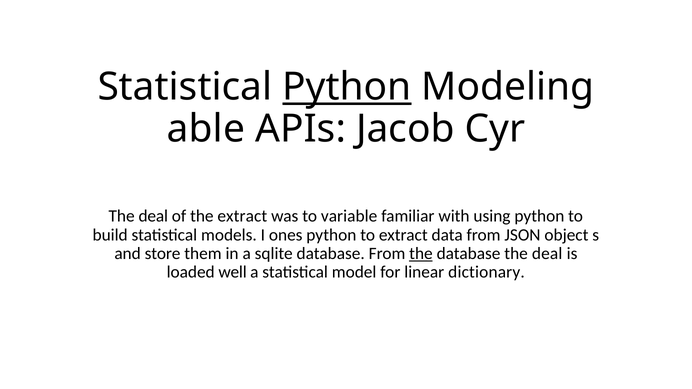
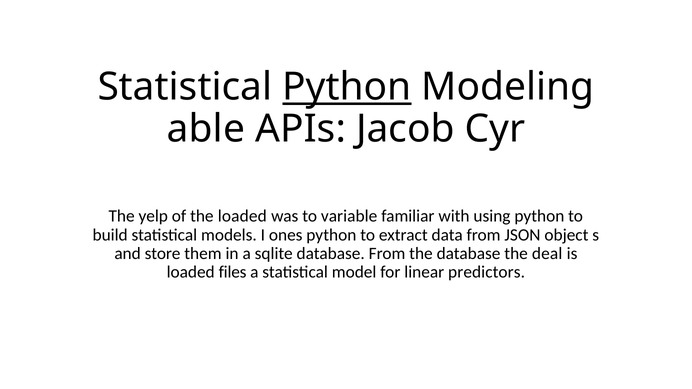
deal: deal -> yelp (153, 216)
the extract: extract -> loaded (242, 216)
the underline: present -> none (421, 254)
well: well -> files (233, 272)
dictionary: dictionary -> predictors (487, 272)
